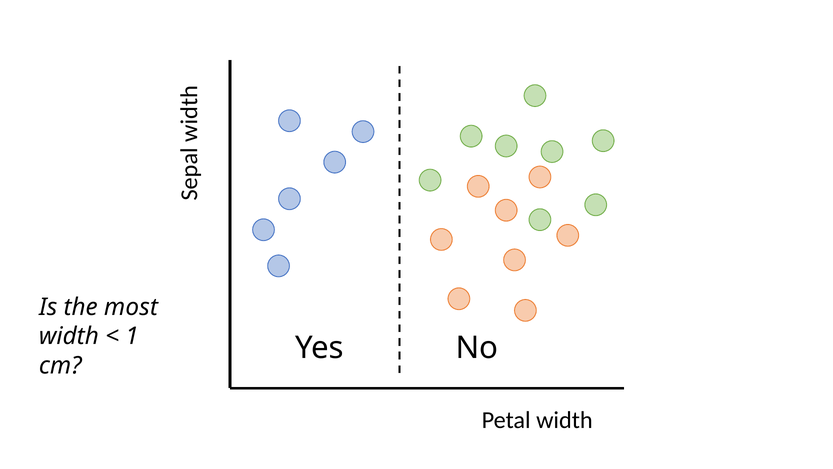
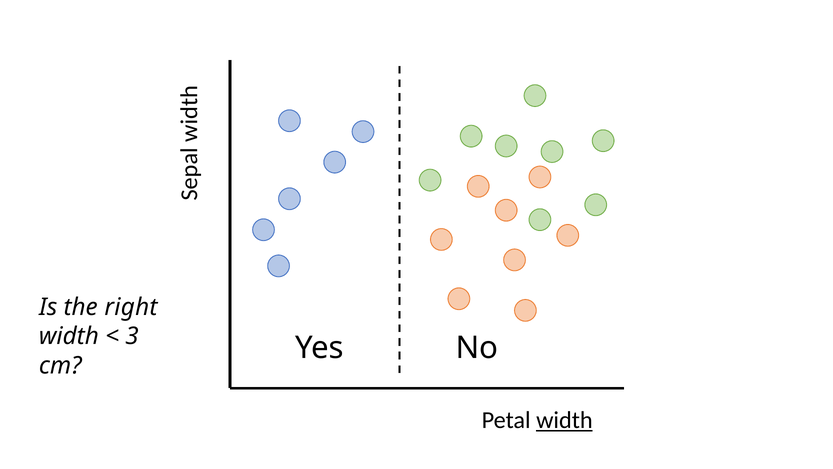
most: most -> right (131, 307)
1: 1 -> 3 (132, 336)
width underline: none -> present (564, 420)
